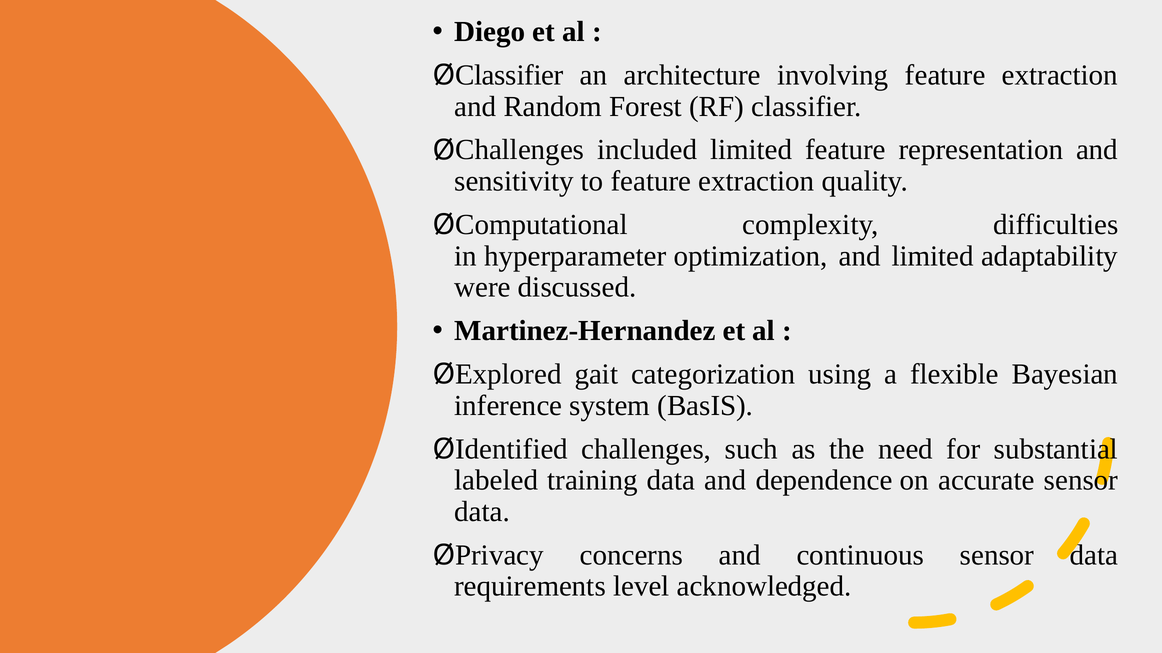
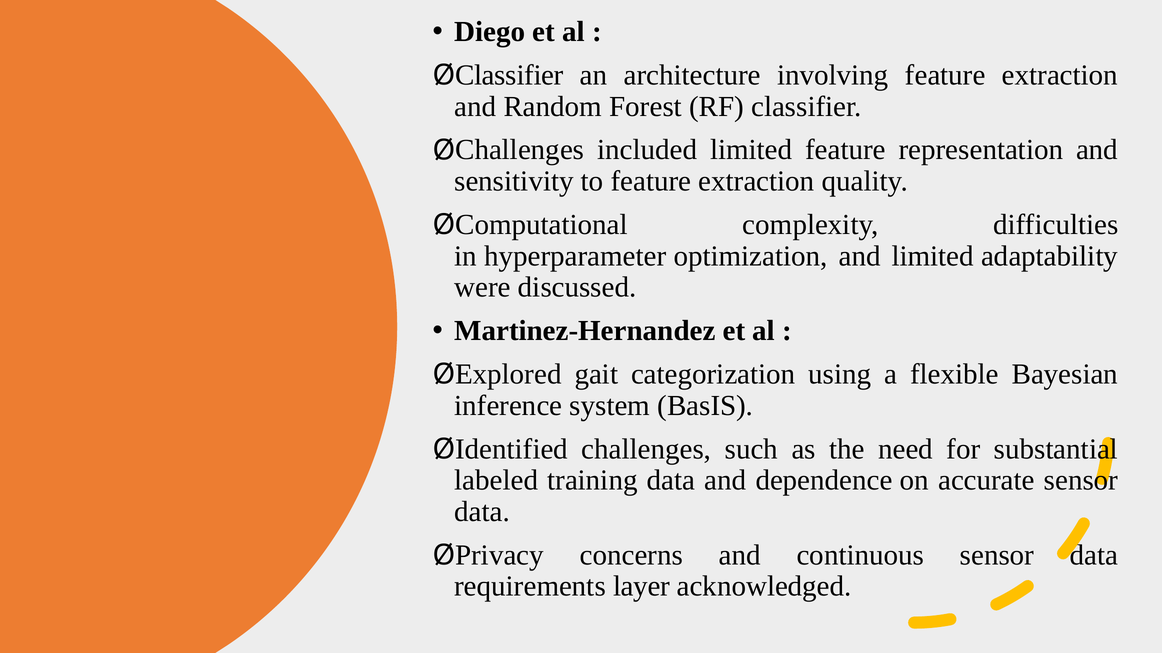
level: level -> layer (641, 587)
